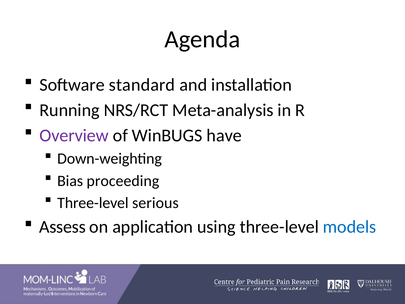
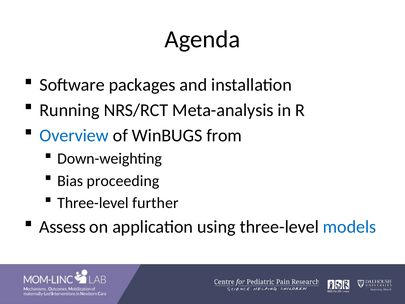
standard: standard -> packages (142, 85)
Overview colour: purple -> blue (74, 135)
have: have -> from (224, 135)
serious: serious -> further (155, 203)
